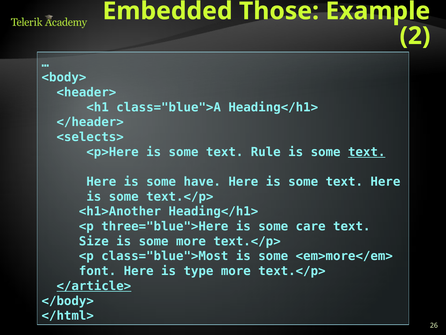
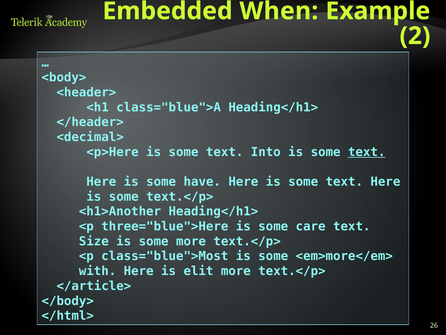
Those: Those -> When (279, 11)
<selects>: <selects> -> <decimal> (90, 137)
Rule: Rule -> Into (266, 152)
font: font -> with (98, 271)
type: type -> elit (198, 271)
</article> underline: present -> none (94, 286)
